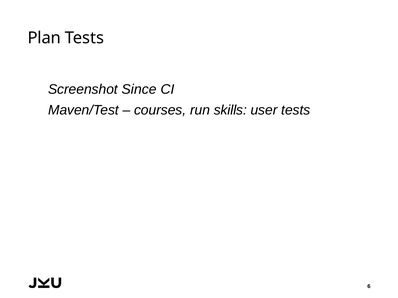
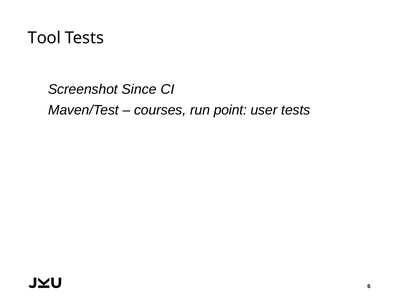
Plan: Plan -> Tool (44, 38)
skills: skills -> point (230, 110)
